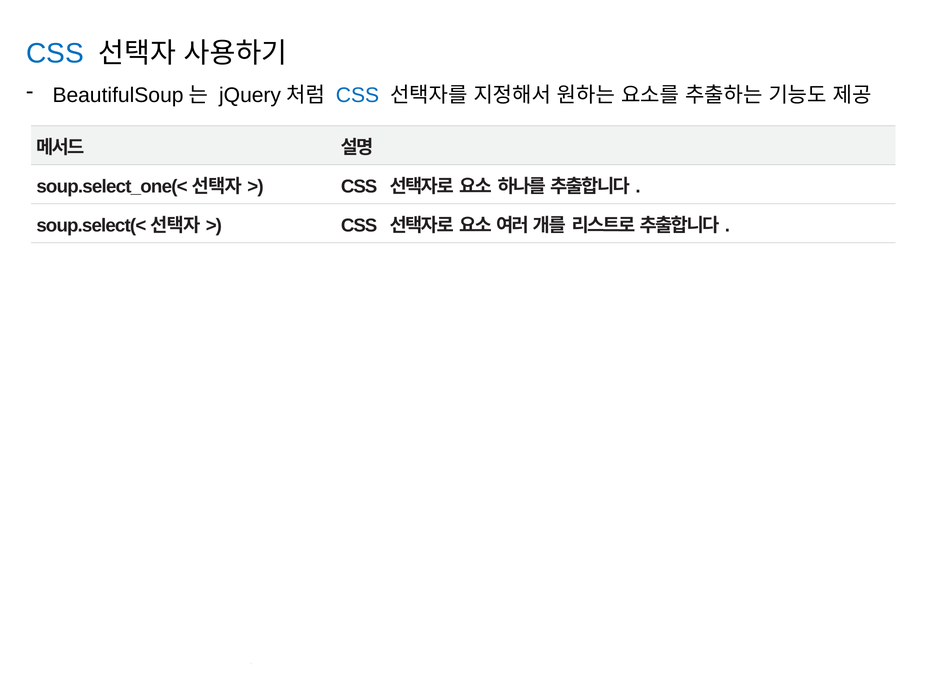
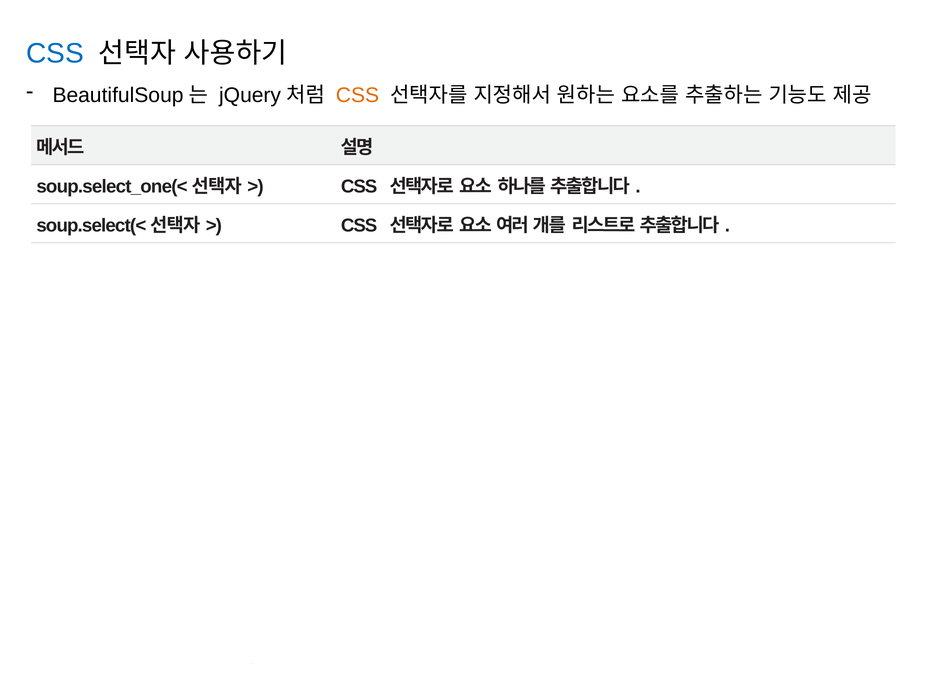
CSS colour: blue -> orange (357, 95)
